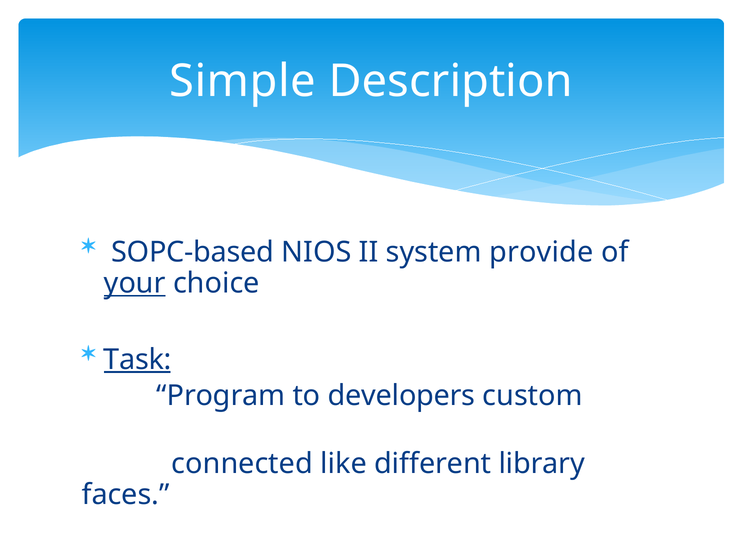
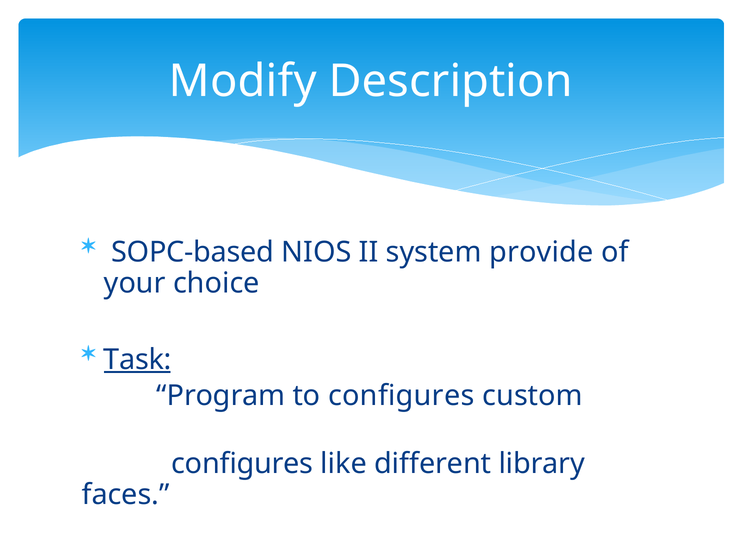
Simple: Simple -> Modify (243, 81)
your underline: present -> none (135, 283)
to developers: developers -> conﬁgures (401, 396)
connected: connected -> conﬁgures (242, 463)
